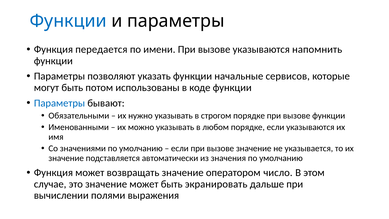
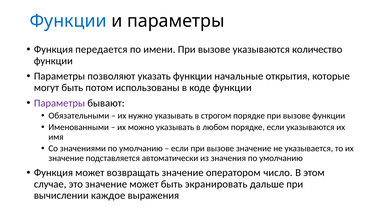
напомнить: напомнить -> количество (317, 49)
сервисов: сервисов -> открытия (288, 76)
Параметры colour: blue -> purple (59, 103)
полями: полями -> каждое (108, 195)
